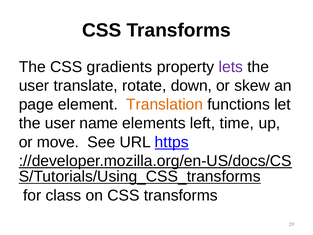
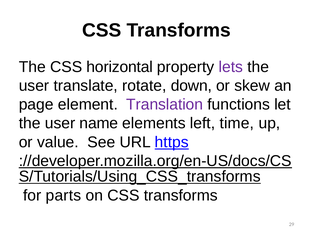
gradients: gradients -> horizontal (120, 67)
Translation colour: orange -> purple (165, 104)
move: move -> value (58, 142)
class: class -> parts (63, 195)
